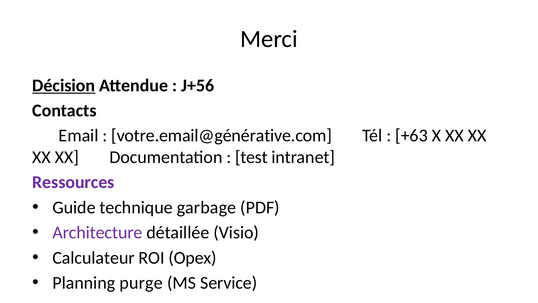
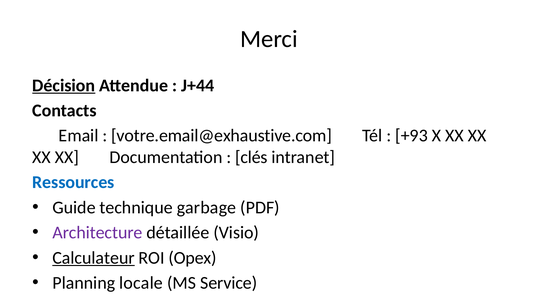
J+56: J+56 -> J+44 (198, 85)
votre.email@générative.com: votre.email@générative.com -> votre.email@exhaustive.com (222, 136)
+63: +63 -> +93 (412, 136)
test: test -> clés (251, 157)
Ressources colour: purple -> blue (73, 182)
Calculateur underline: none -> present (94, 257)
purge: purge -> locale (141, 283)
